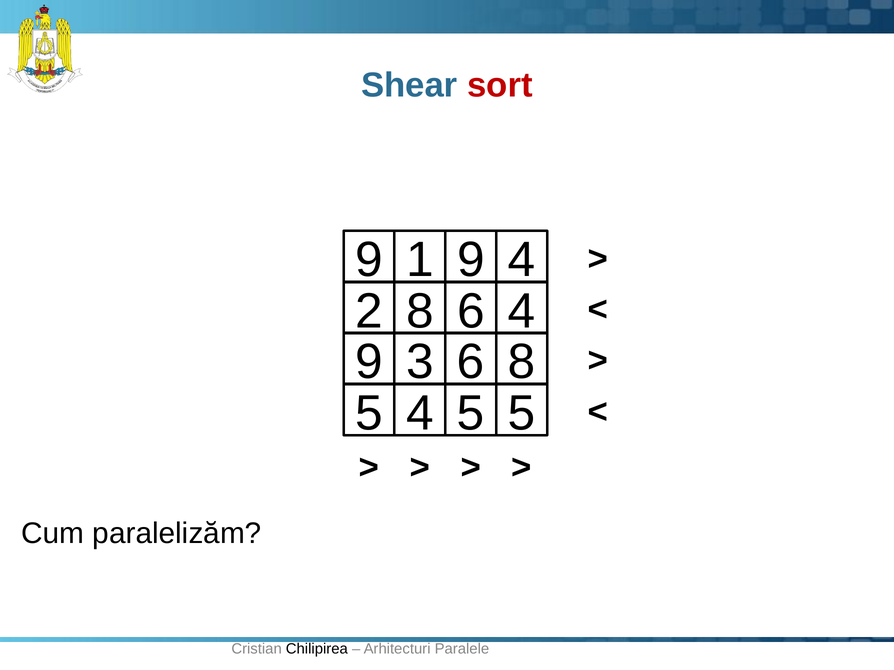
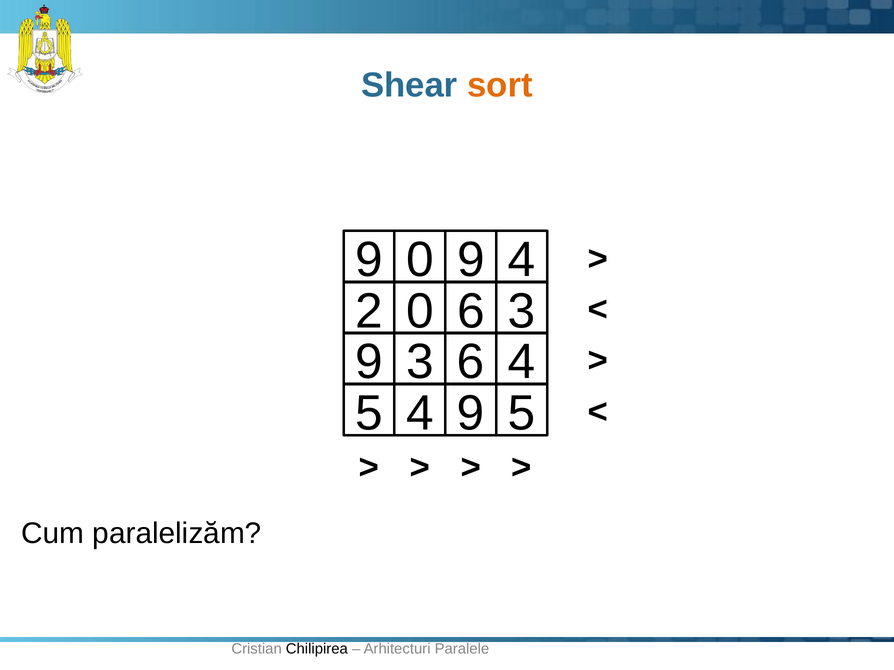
sort colour: red -> orange (500, 86)
9 1: 1 -> 0 (420, 260)
2 8: 8 -> 0 (420, 311)
6 4: 4 -> 3 (522, 311)
6 8: 8 -> 4 (522, 362)
4 5: 5 -> 9 (471, 413)
